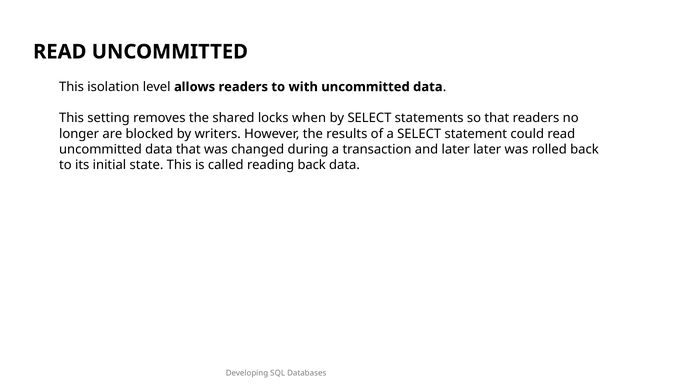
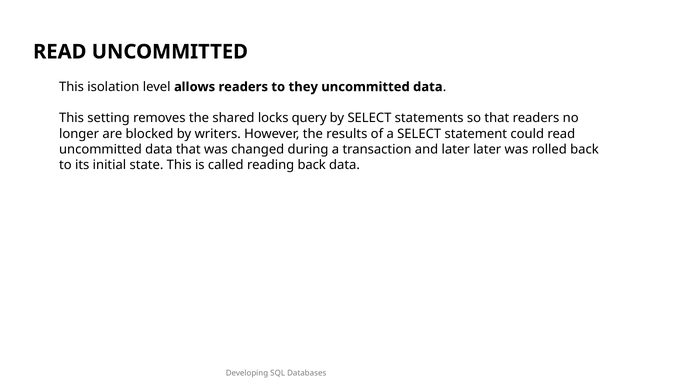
with: with -> they (303, 87)
when: when -> query (309, 118)
